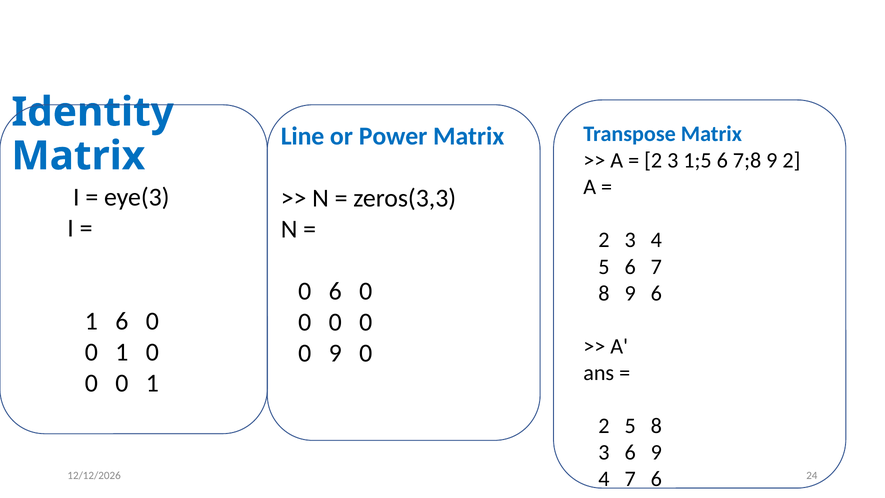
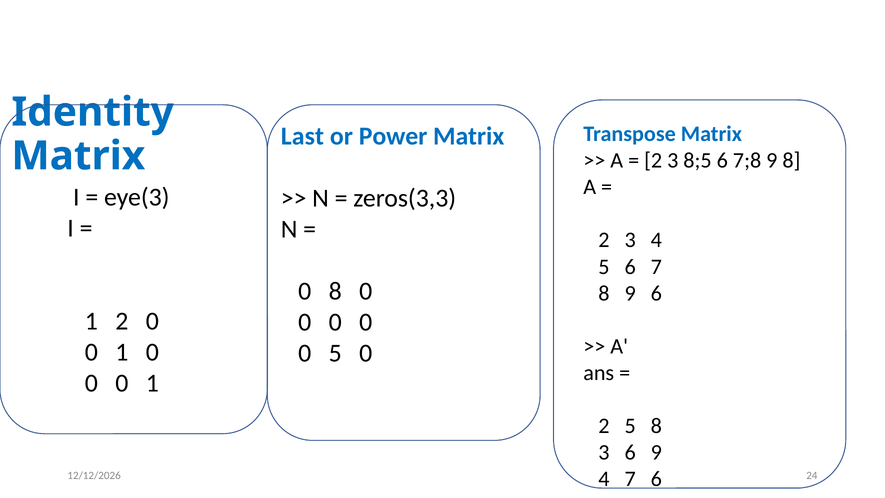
Line: Line -> Last (302, 136)
1;5: 1;5 -> 8;5 (697, 160)
9 2: 2 -> 8 (791, 160)
0 6: 6 -> 8 (335, 291)
1 6: 6 -> 2 (122, 321)
0 9: 9 -> 5 (335, 353)
